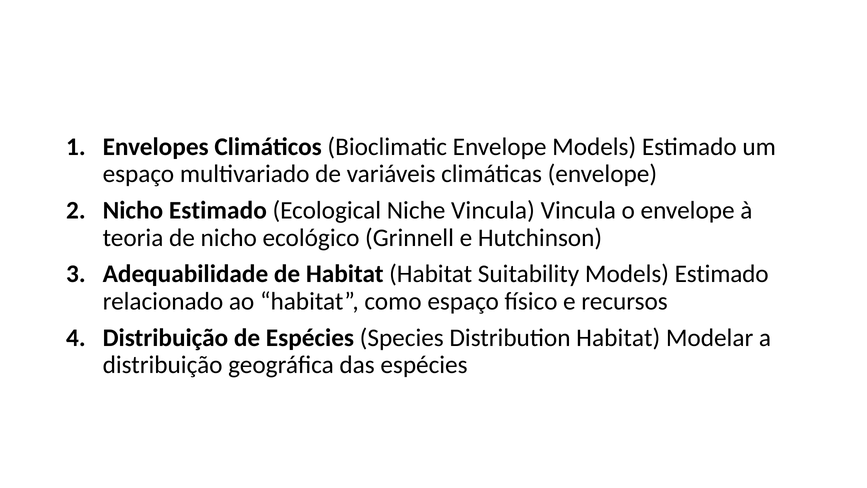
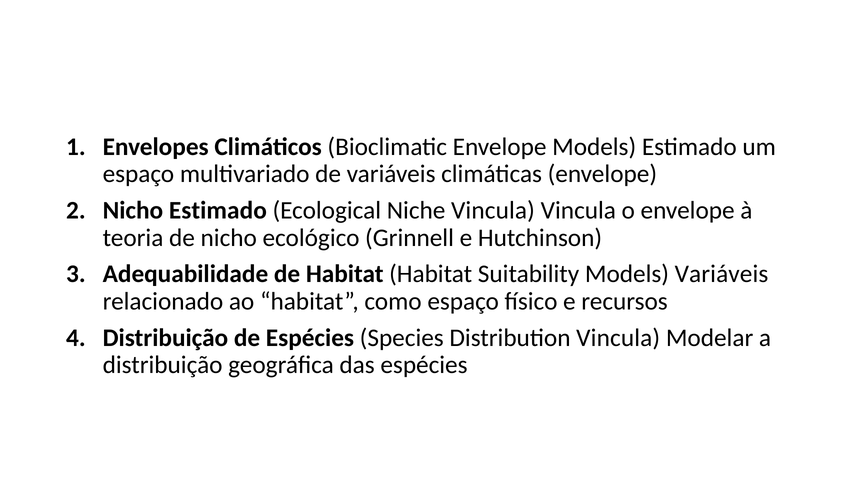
Suitability Models Estimado: Estimado -> Variáveis (721, 274)
Distribution Habitat: Habitat -> Vincula (618, 338)
